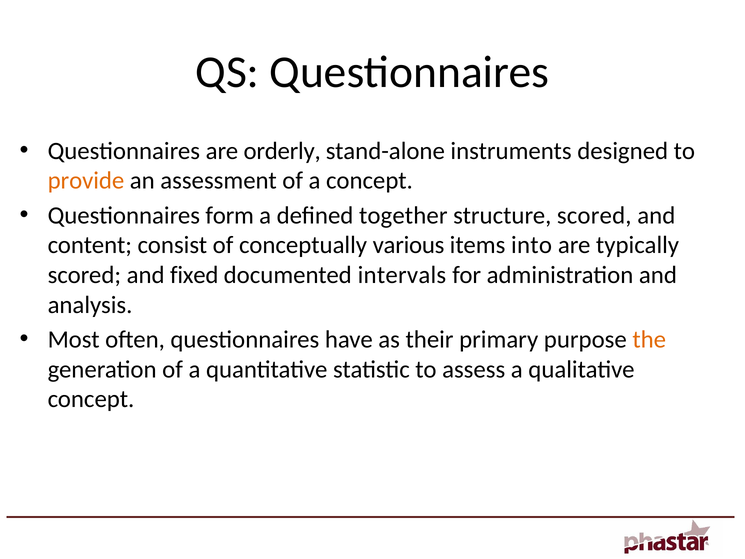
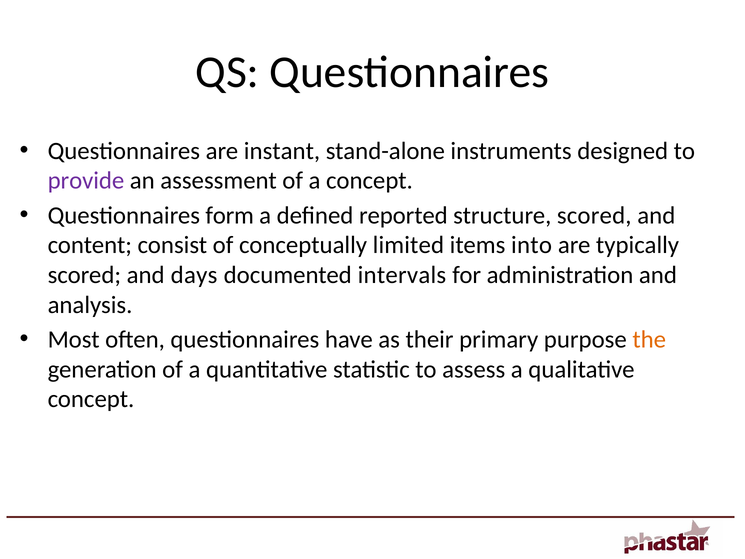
orderly: orderly -> instant (282, 151)
provide colour: orange -> purple (86, 181)
together: together -> reported (403, 215)
various: various -> limited (408, 245)
fixed: fixed -> days (194, 275)
